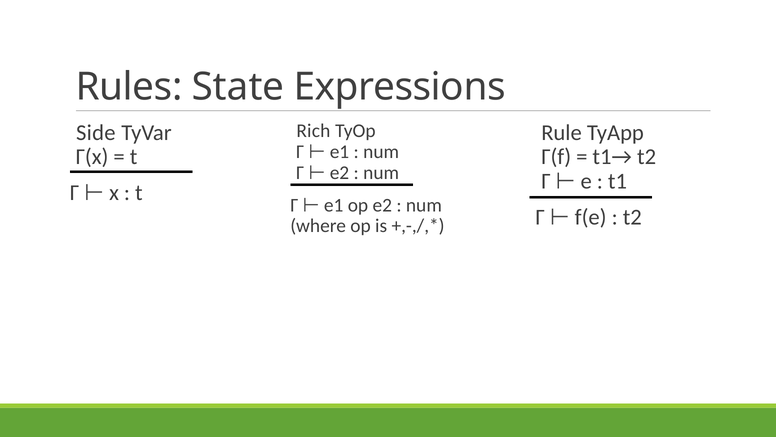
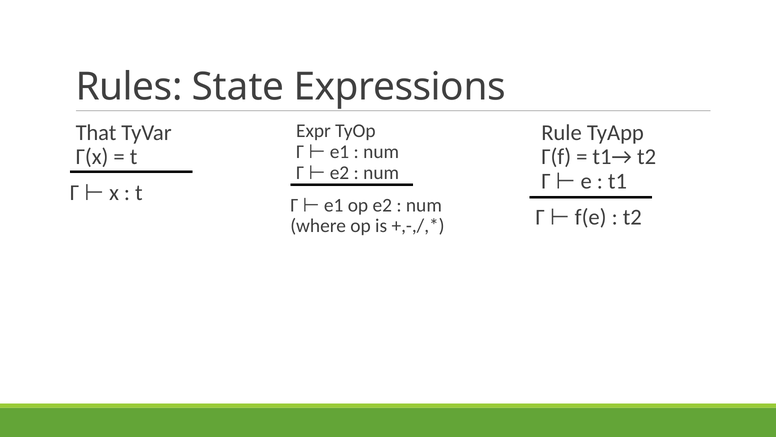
Rich: Rich -> Expr (313, 131)
Side: Side -> That (96, 132)
